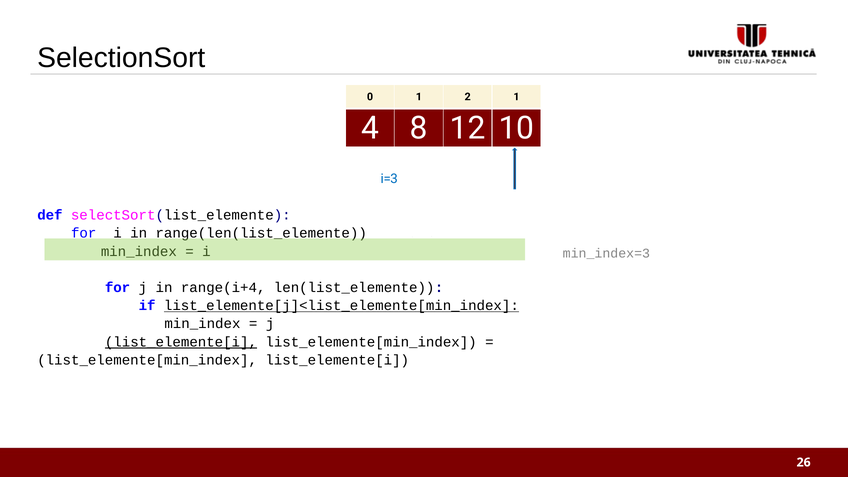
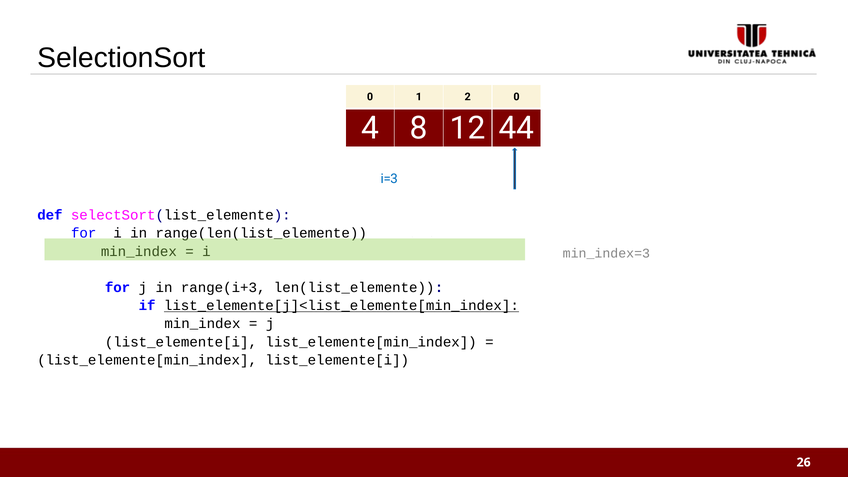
1: 1 -> 0 (516, 97)
10: 10 -> 44 (516, 128)
range(i+4: range(i+4 -> range(i+3 (223, 288)
list_elemente[i underline: present -> none (181, 342)
